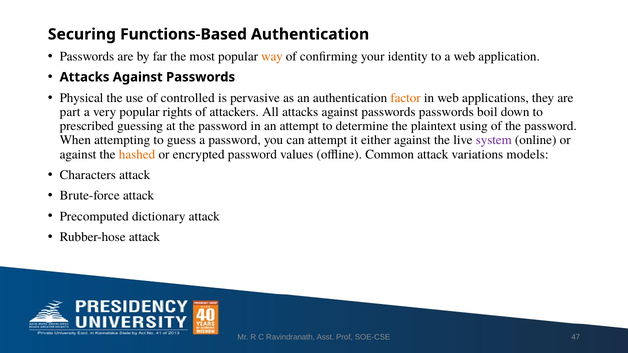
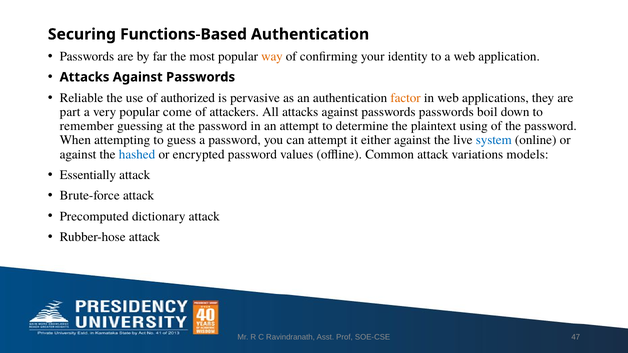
Physical: Physical -> Reliable (81, 98)
controlled: controlled -> authorized (188, 98)
rights: rights -> come (177, 112)
prescribed: prescribed -> remember (87, 126)
system colour: purple -> blue (494, 140)
hashed colour: orange -> blue (137, 154)
Characters: Characters -> Essentially (88, 175)
